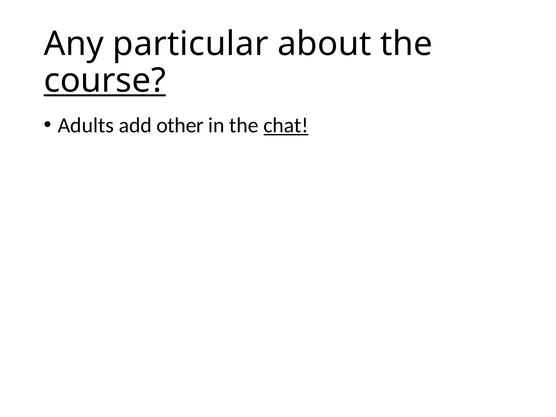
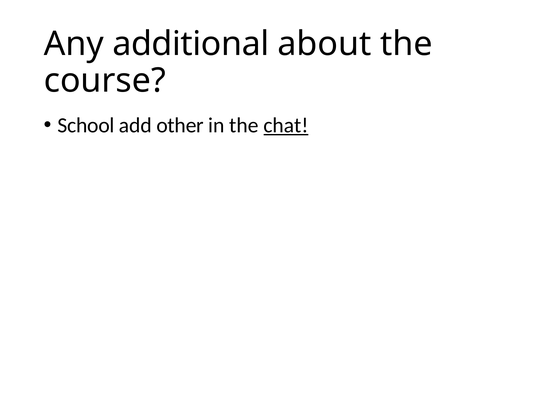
particular: particular -> additional (191, 44)
course underline: present -> none (105, 81)
Adults: Adults -> School (86, 125)
